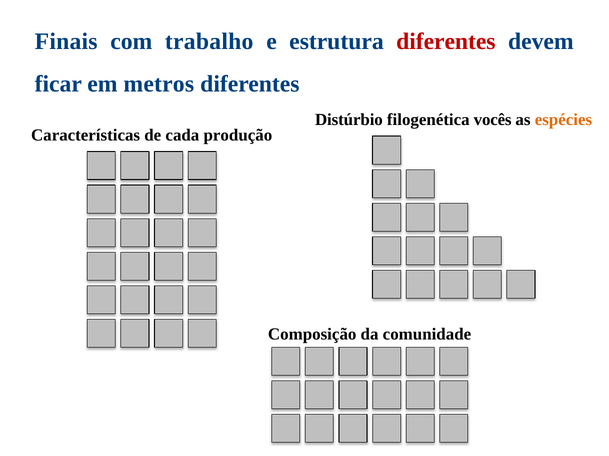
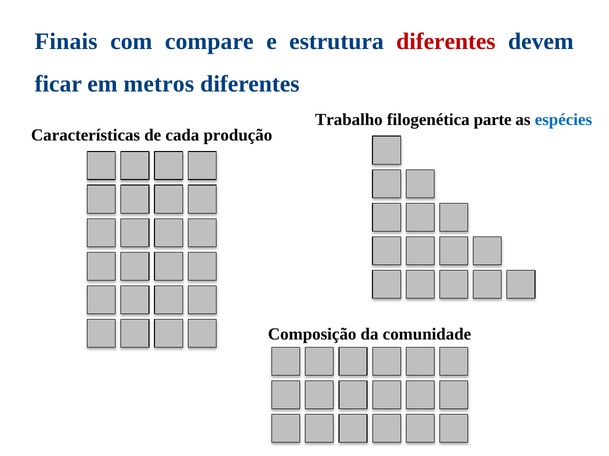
trabalho: trabalho -> compare (209, 42)
Distúrbio: Distúrbio -> Trabalho (349, 120)
vocês: vocês -> parte (493, 120)
espécies colour: orange -> blue (563, 120)
